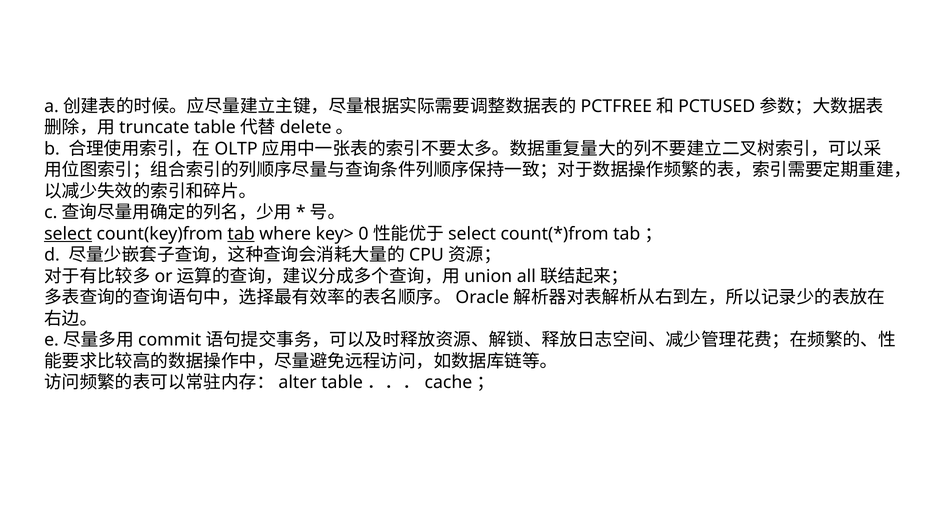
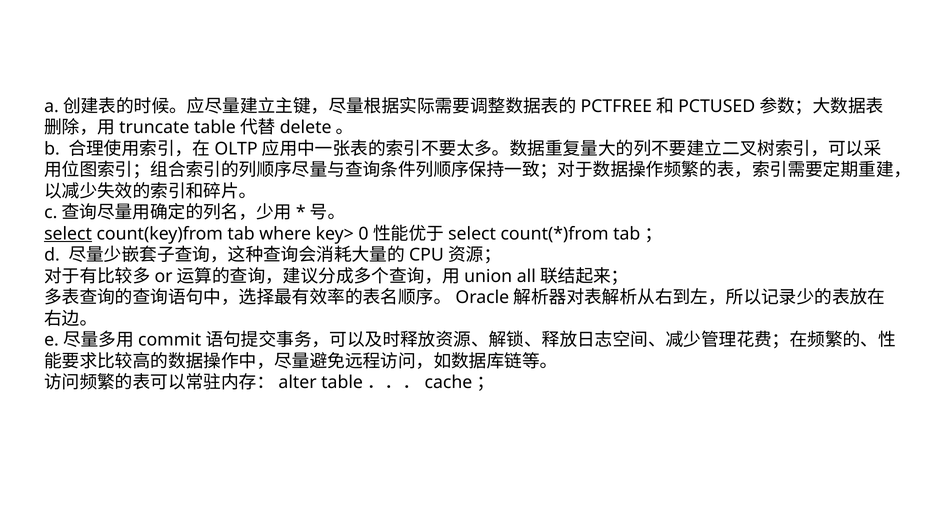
tab underline: present -> none (241, 234)
